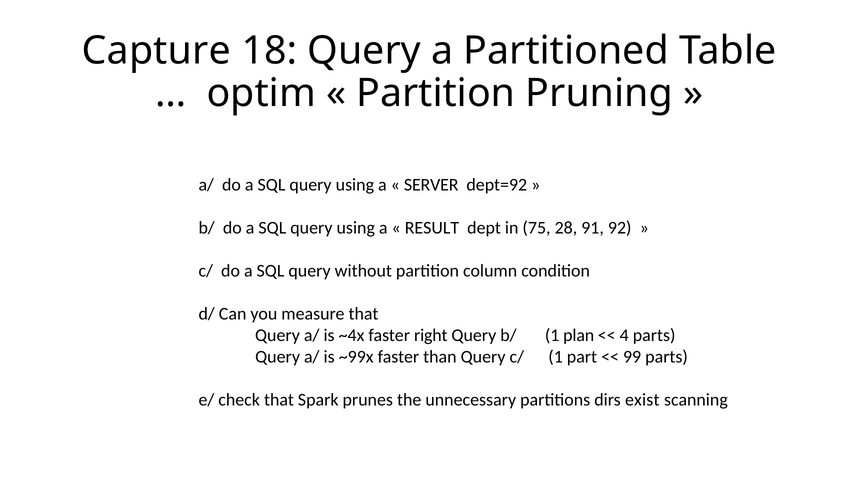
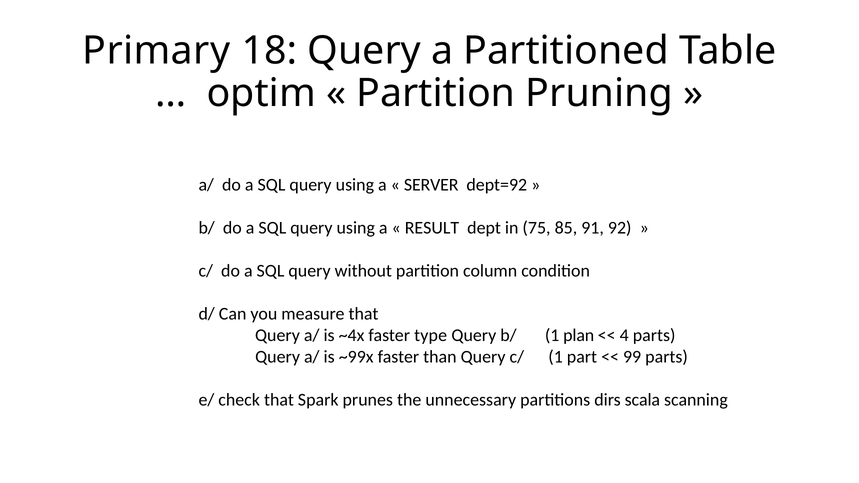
Capture: Capture -> Primary (156, 51)
28: 28 -> 85 (566, 228)
right: right -> type (431, 336)
exist: exist -> scala (642, 400)
